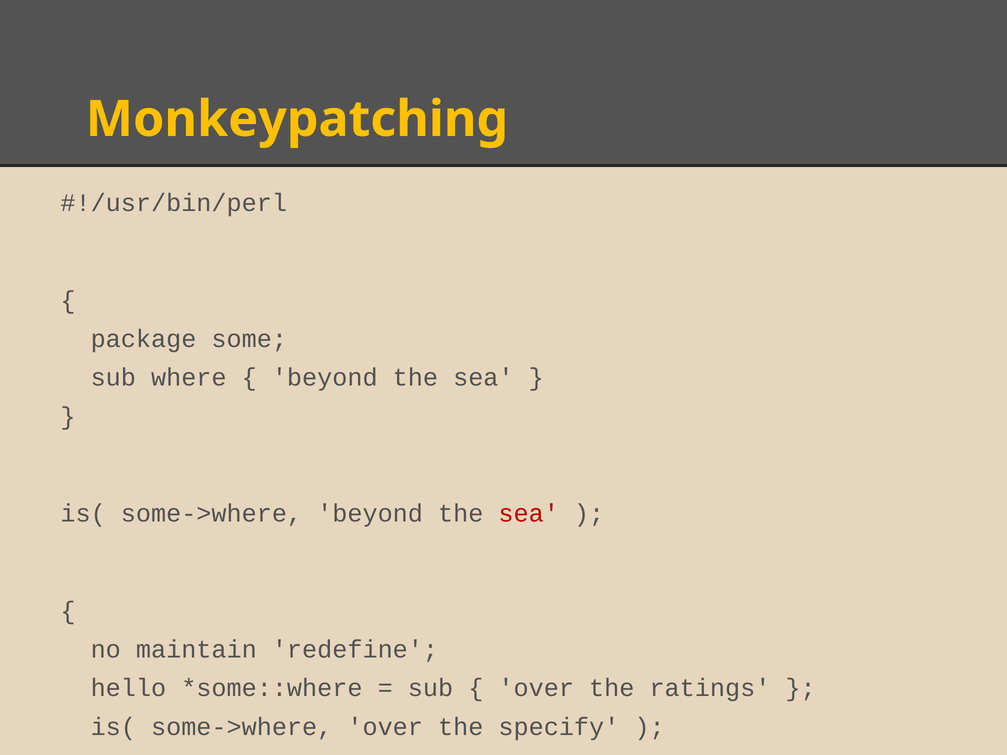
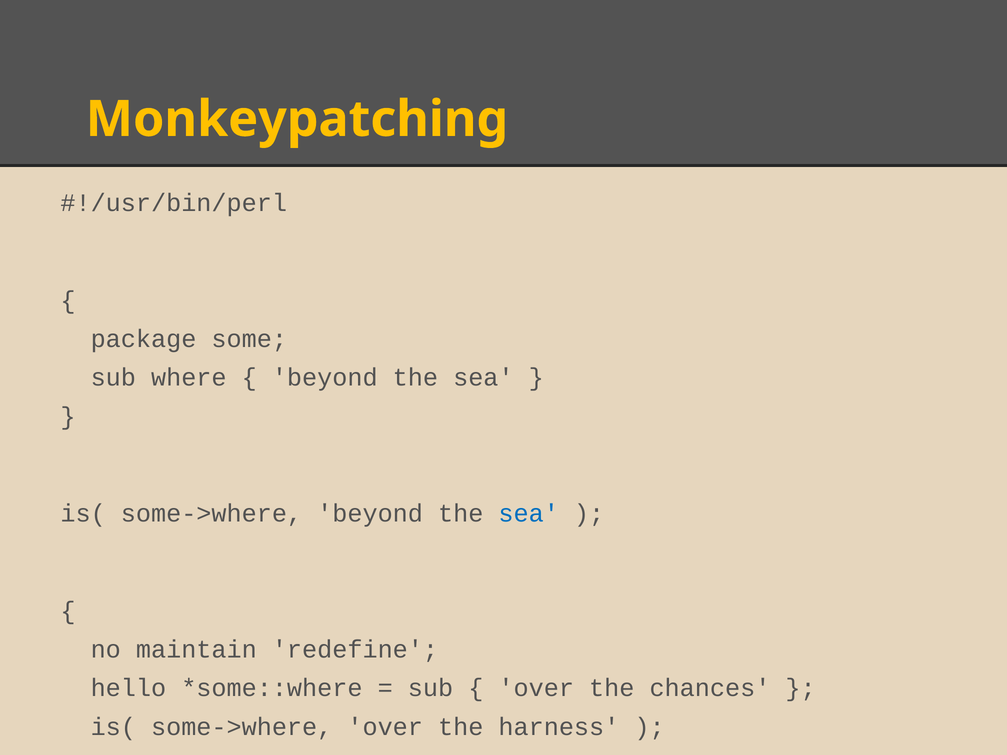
sea colour: red -> blue (529, 514)
ratings: ratings -> chances (710, 688)
specify: specify -> harness (559, 727)
